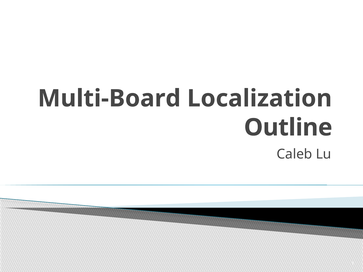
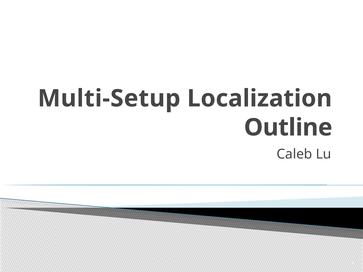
Multi-Board: Multi-Board -> Multi-Setup (109, 99)
